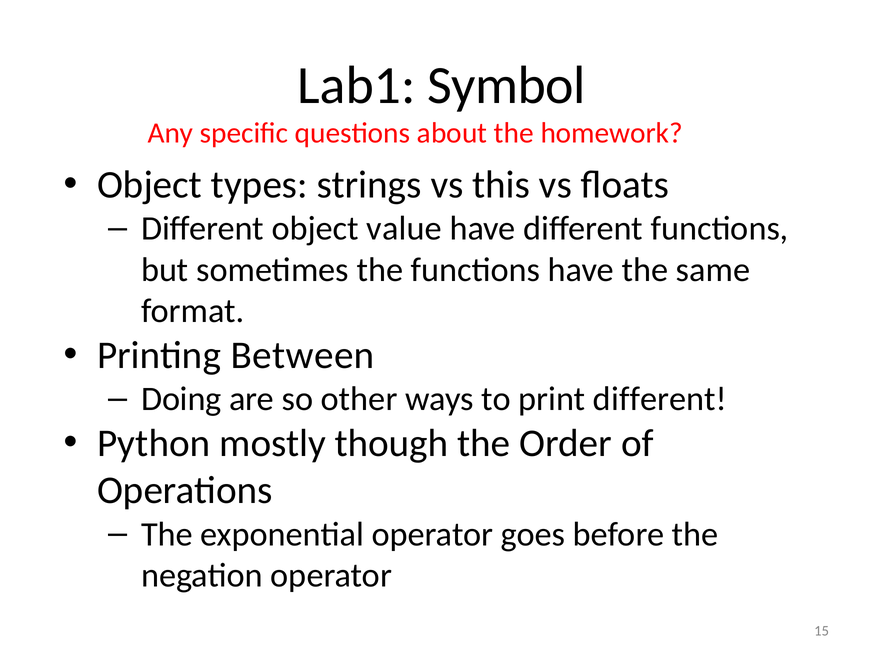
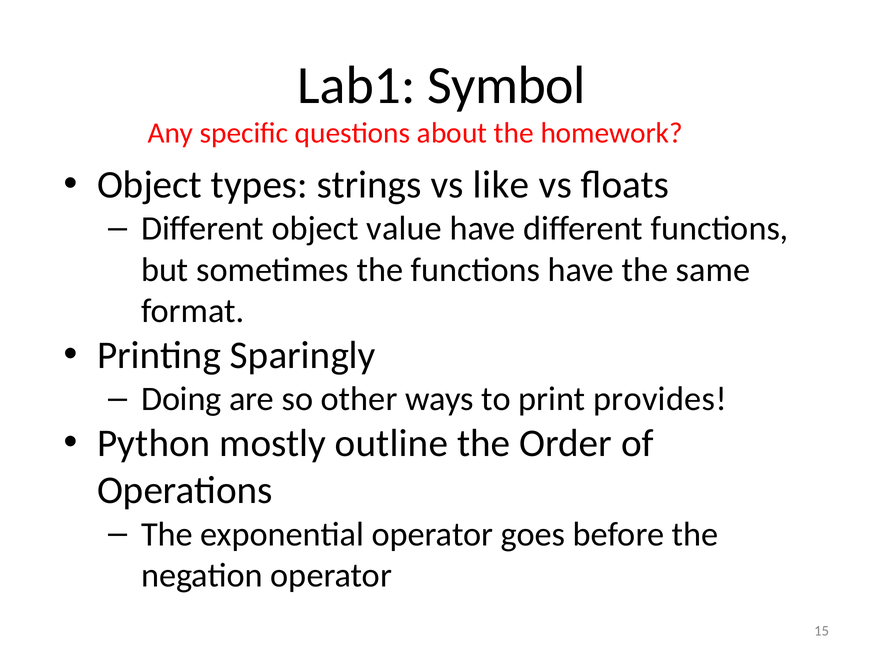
this: this -> like (501, 185)
Between: Between -> Sparingly (303, 356)
print different: different -> provides (660, 399)
though: though -> outline (392, 444)
